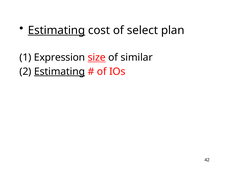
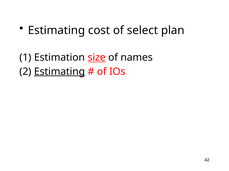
Estimating underline: present -> none (56, 30)
Expression: Expression -> Estimation (59, 58)
similar: similar -> names (137, 58)
